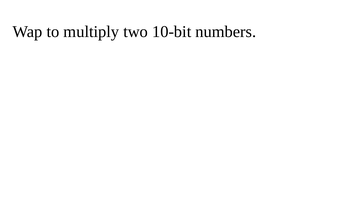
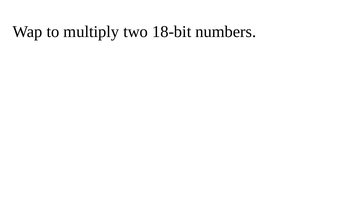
10-bit: 10-bit -> 18-bit (172, 32)
